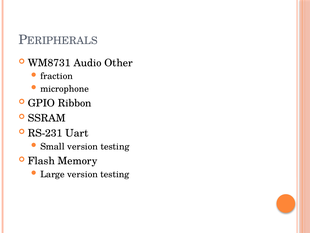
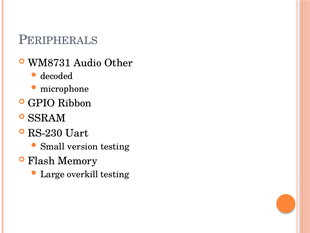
fraction: fraction -> decoded (57, 76)
RS-231: RS-231 -> RS-230 (45, 133)
Large version: version -> overkill (83, 174)
